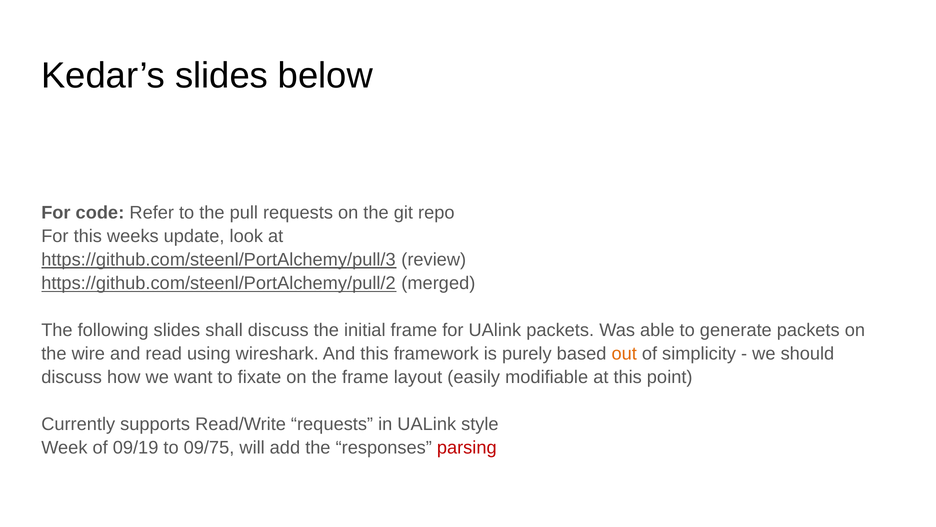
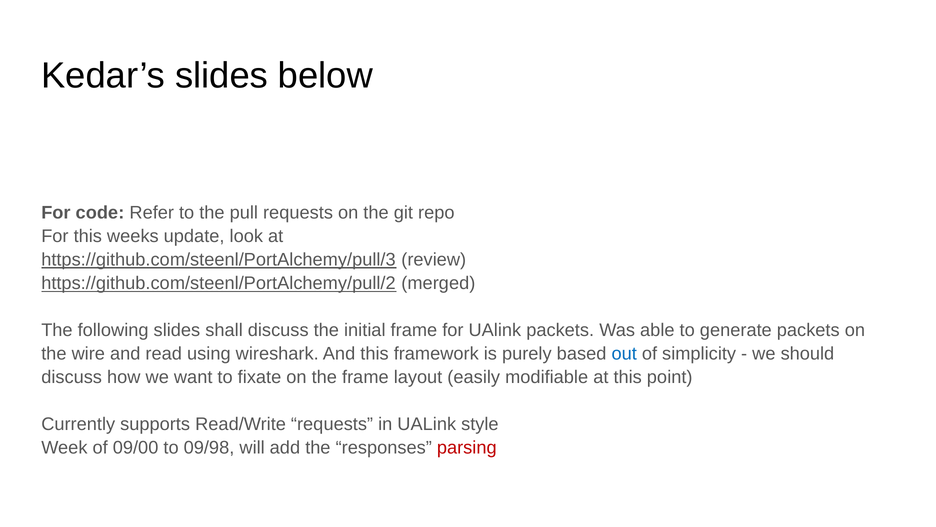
out colour: orange -> blue (624, 353)
09/19: 09/19 -> 09/00 (136, 448)
09/75: 09/75 -> 09/98 (209, 448)
